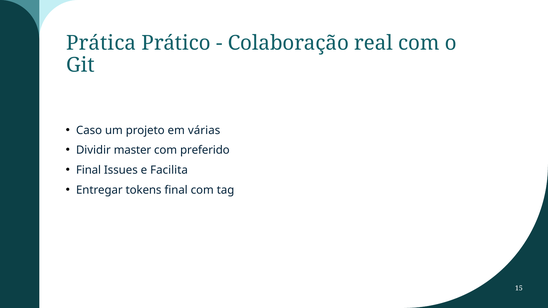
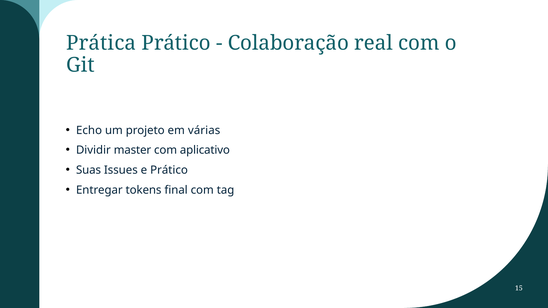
Caso: Caso -> Echo (89, 130)
preferido: preferido -> aplicativo (205, 150)
Final: Final -> Suas (89, 170)
e Facilita: Facilita -> Prático (169, 170)
